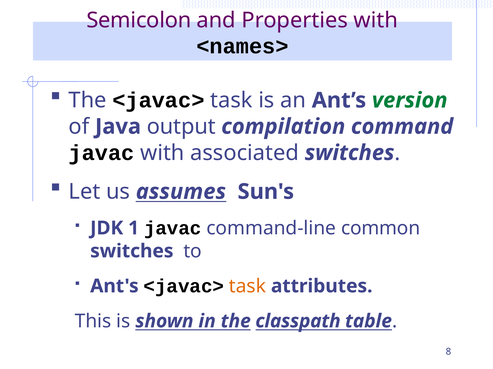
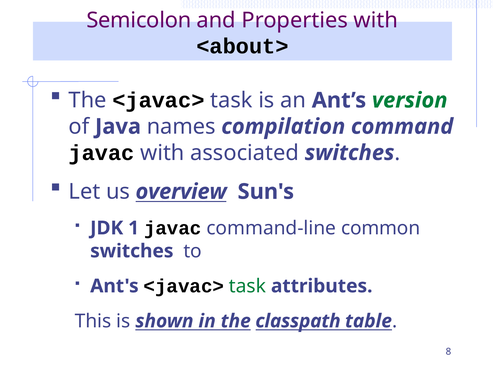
<names>: <names> -> <about> (242, 46)
output: output -> names (181, 127)
assumes: assumes -> overview (181, 192)
task colour: orange -> green (247, 287)
